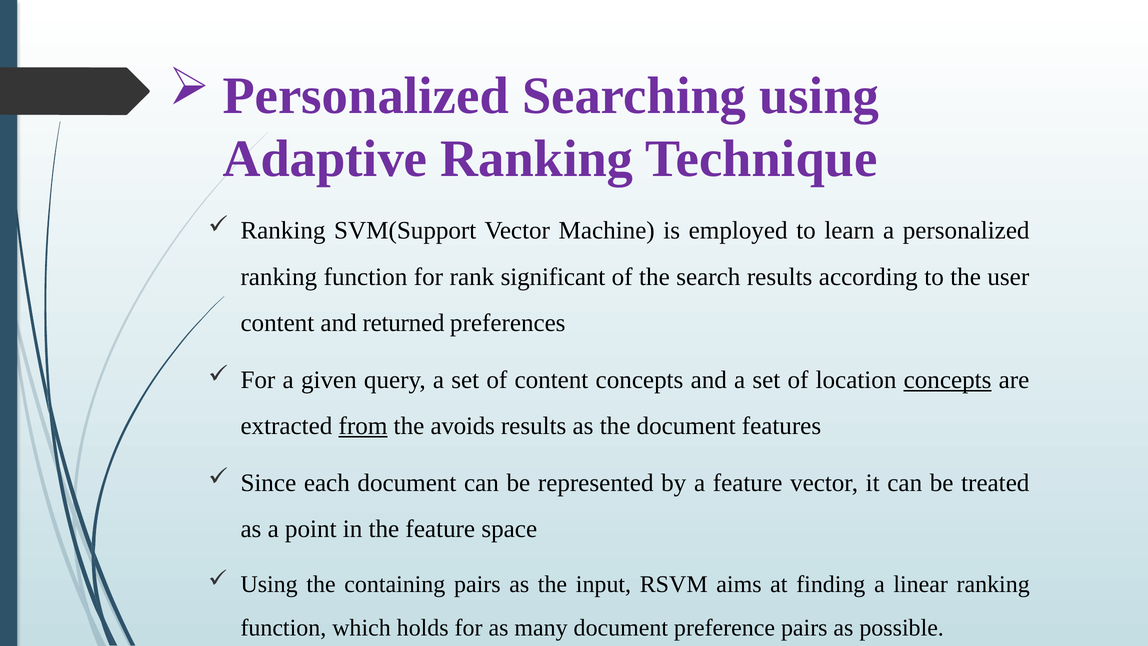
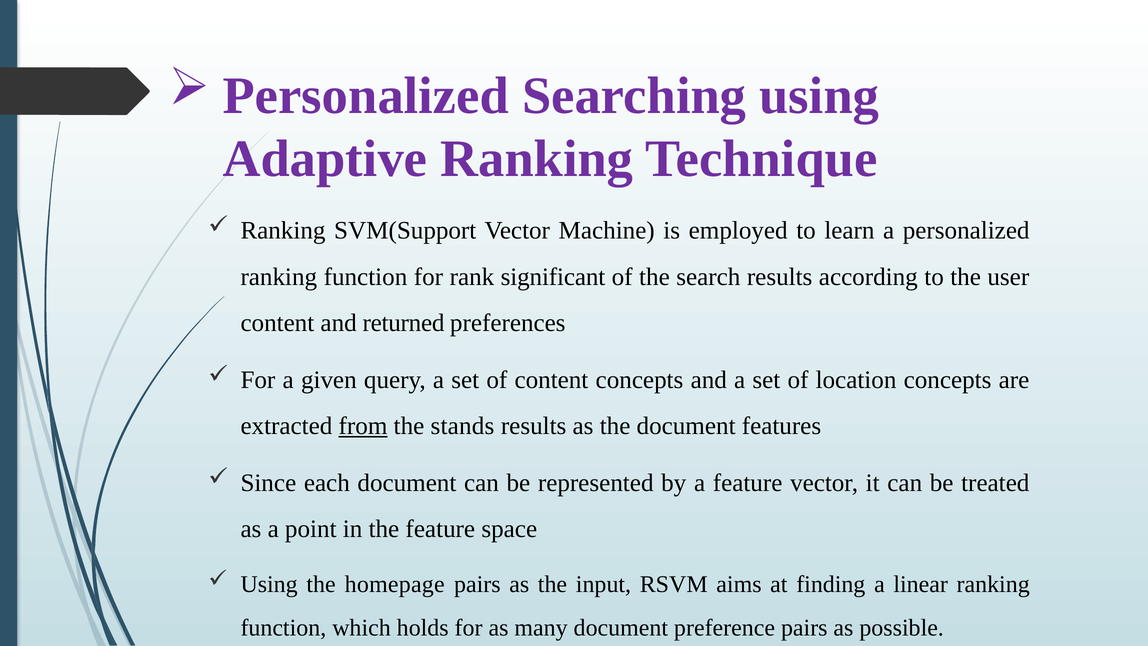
concepts underline: present -> none (948, 380)
avoids: avoids -> stands (462, 426)
containing: containing -> homepage (395, 584)
